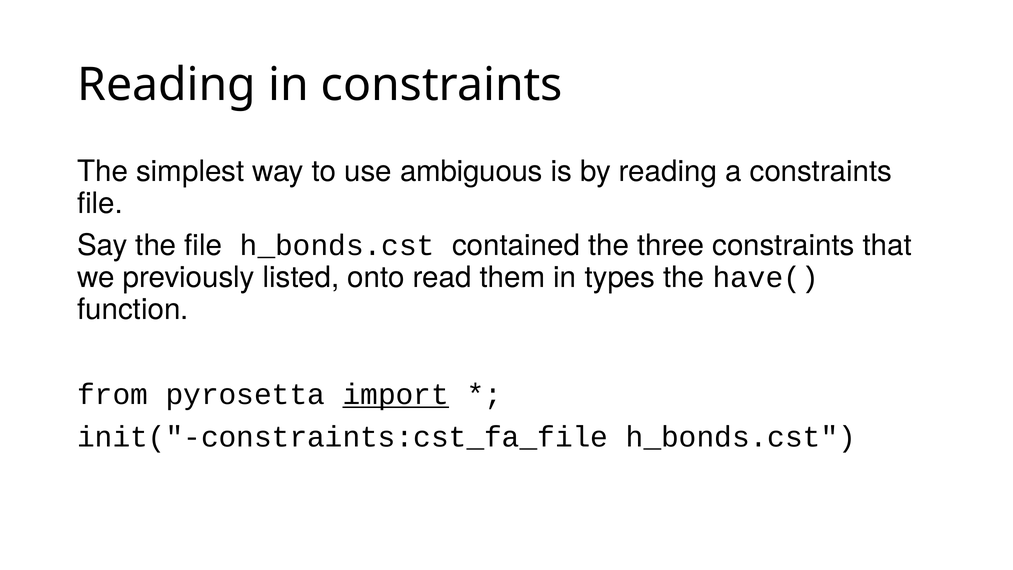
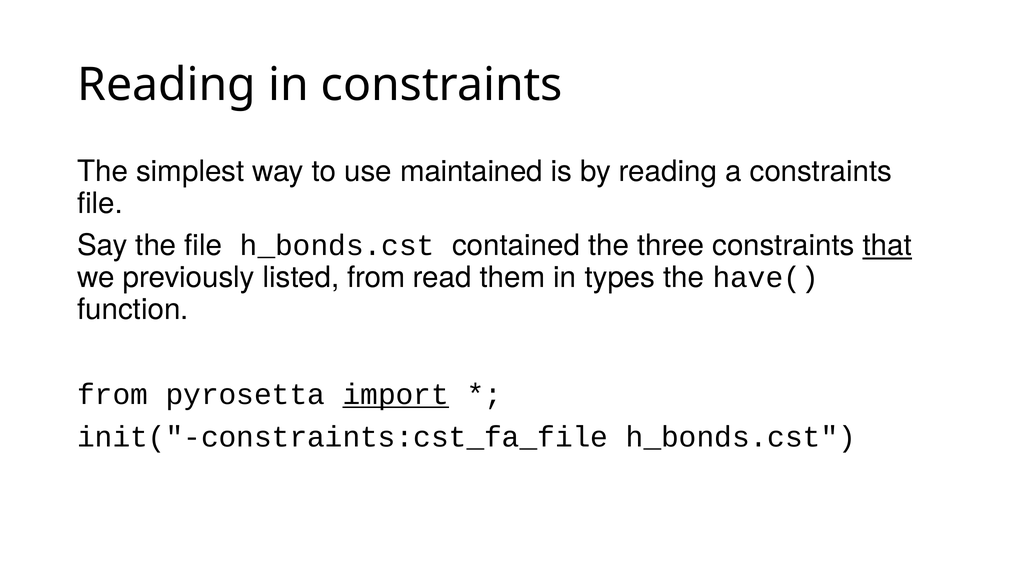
ambiguous: ambiguous -> maintained (471, 171)
that underline: none -> present (887, 246)
listed onto: onto -> from (376, 278)
